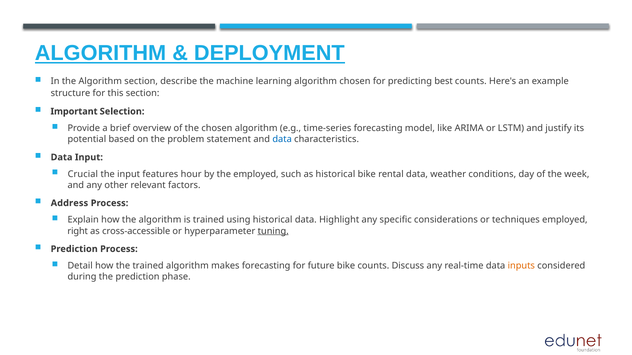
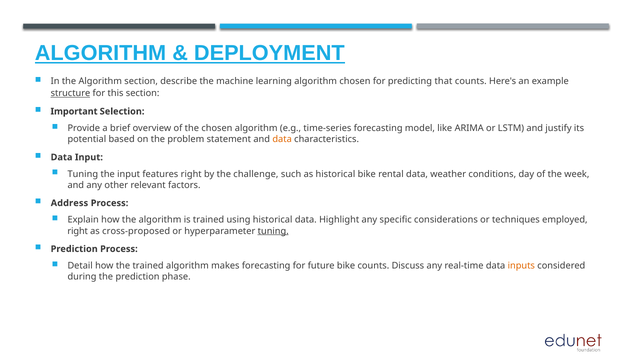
best: best -> that (443, 81)
structure underline: none -> present (70, 94)
data colour: blue -> orange (282, 139)
Crucial: Crucial -> Tuning (83, 174)
features hour: hour -> right (191, 174)
the employed: employed -> challenge (256, 174)
cross-accessible: cross-accessible -> cross-proposed (136, 231)
